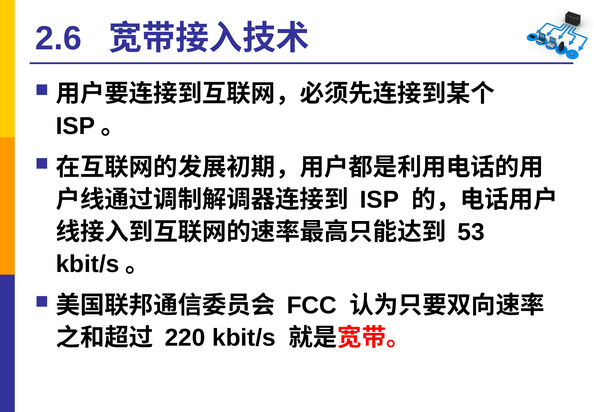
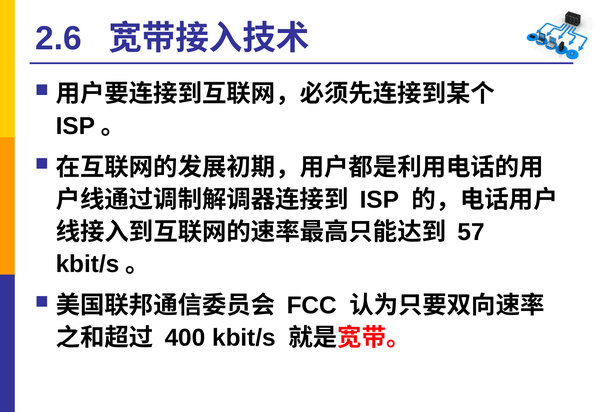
53: 53 -> 57 (471, 232)
220: 220 -> 400 (185, 337)
